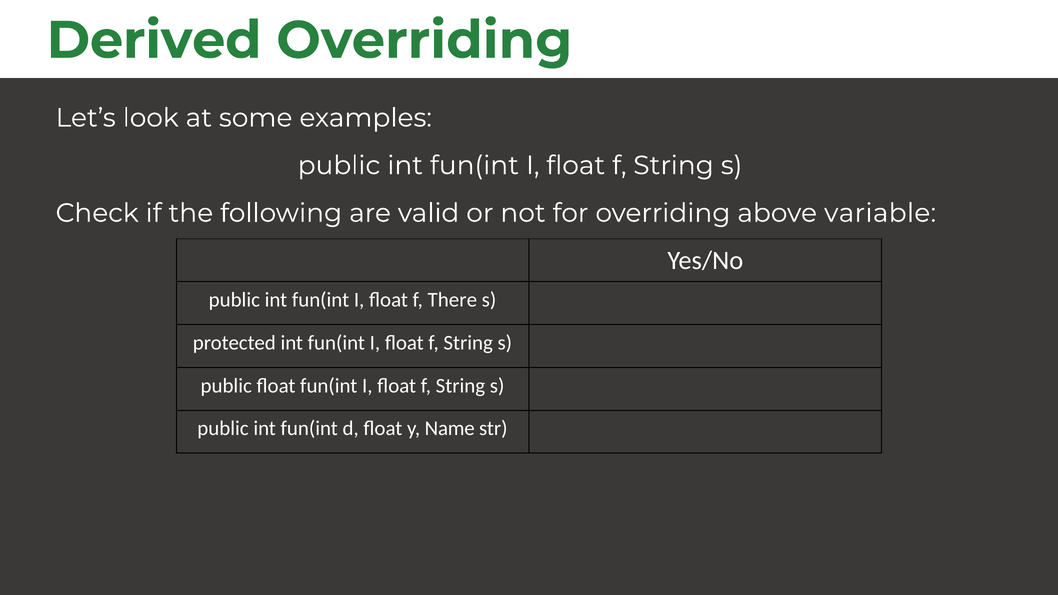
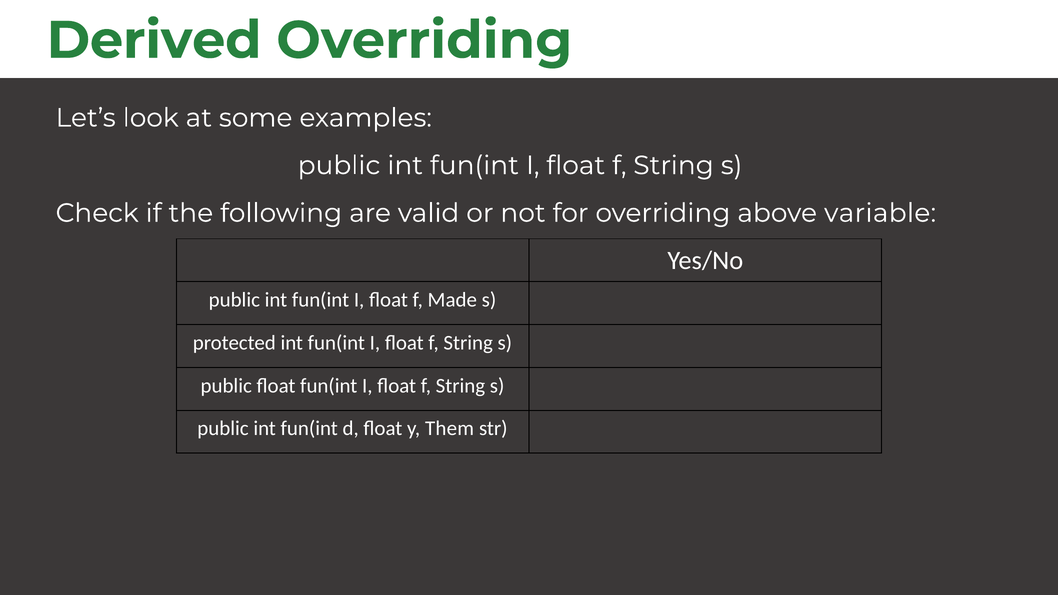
There: There -> Made (452, 300)
Name: Name -> Them (450, 429)
